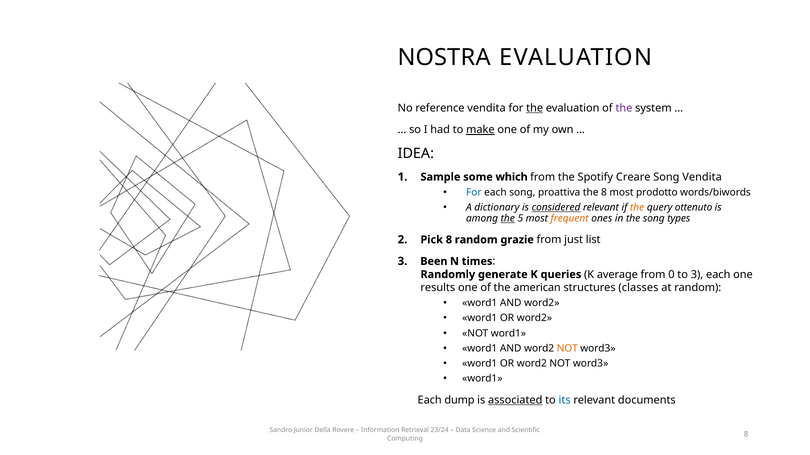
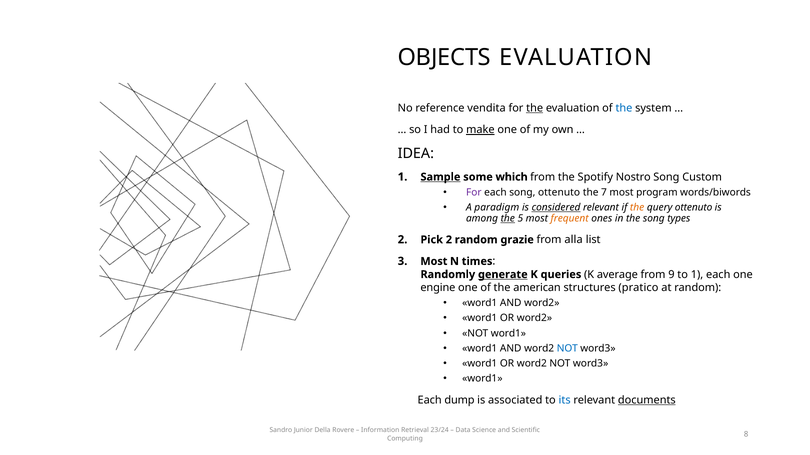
NOSTRA: NOSTRA -> OBJECTS (444, 57)
the colour: purple -> blue (624, 108)
Sample underline: none -> present (440, 177)
Creare: Creare -> Nostro (633, 177)
Song Vendita: Vendita -> Custom (702, 177)
For colour: blue -> purple (474, 193)
song proattiva: proattiva -> ottenuto (559, 193)
the 8: 8 -> 7 (604, 193)
prodotto: prodotto -> program (657, 193)
dictionary: dictionary -> paradigm (497, 208)
Pick 8: 8 -> 2 (449, 240)
just: just -> alla (574, 240)
3 Been: Been -> Most (434, 262)
generate underline: none -> present (503, 275)
0: 0 -> 9 (672, 275)
to 3: 3 -> 1 (697, 275)
results: results -> engine (438, 288)
classes: classes -> pratico (638, 288)
NOT colour: orange -> blue (567, 349)
associated underline: present -> none (515, 400)
documents underline: none -> present (647, 400)
